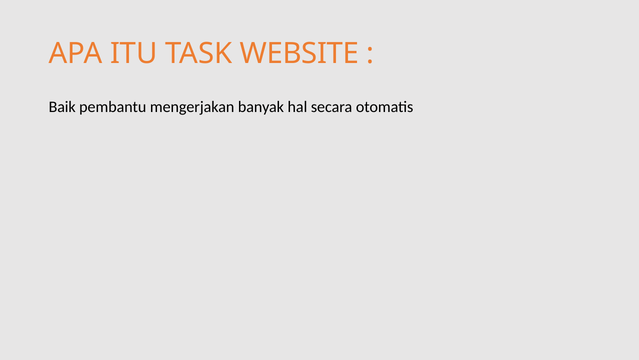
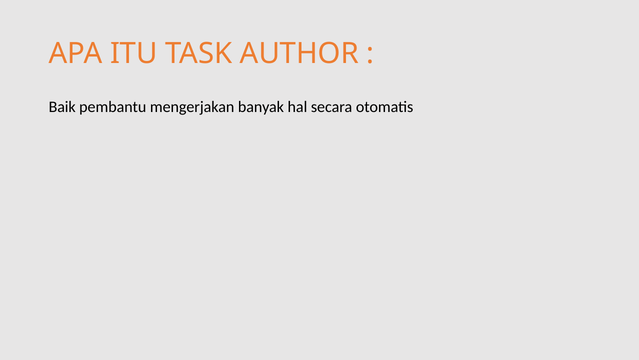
WEBSITE: WEBSITE -> AUTHOR (299, 54)
